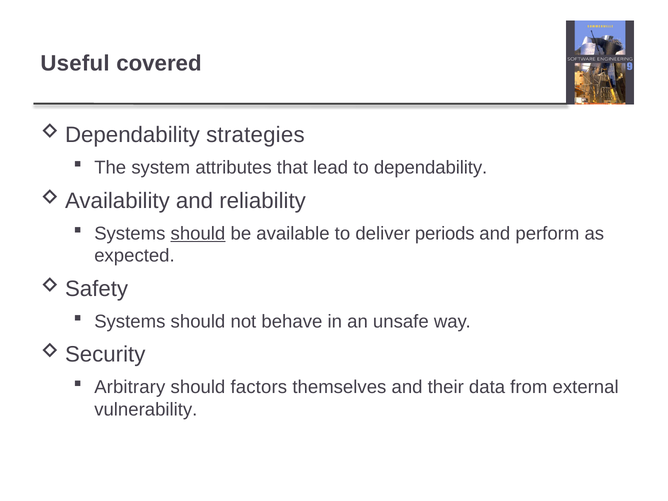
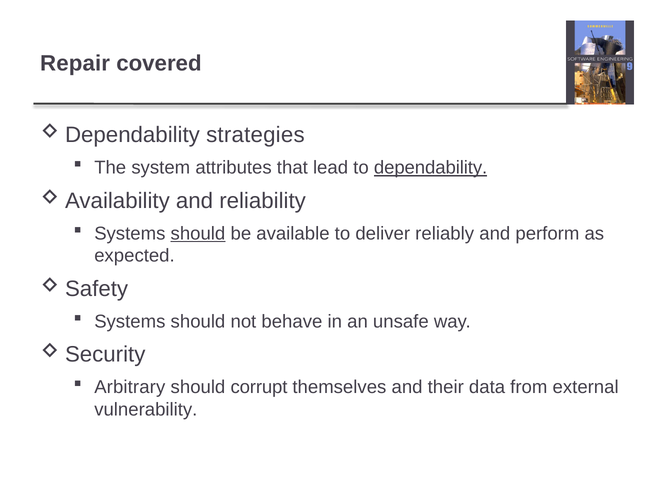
Useful: Useful -> Repair (75, 63)
dependability underline: none -> present (431, 168)
periods: periods -> reliably (445, 233)
factors: factors -> corrupt (259, 387)
